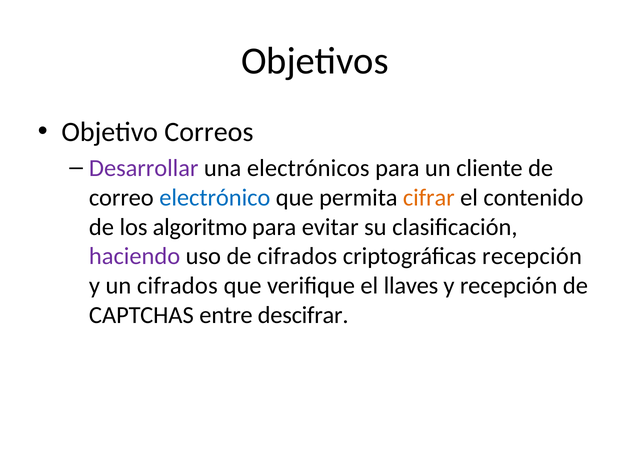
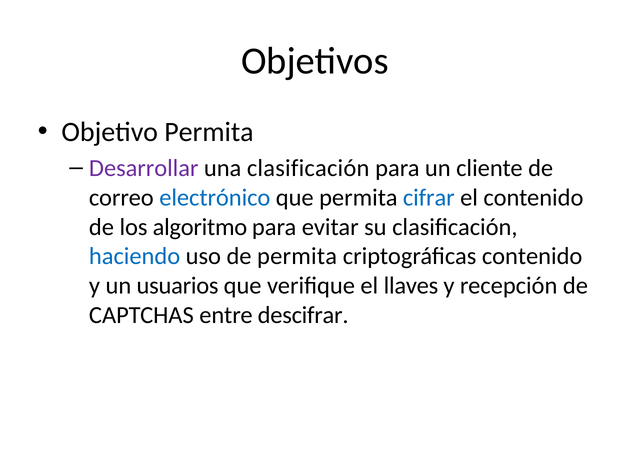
Objetivo Correos: Correos -> Permita (209, 132)
una electrónicos: electrónicos -> clasificación (308, 168)
cifrar colour: orange -> blue (429, 198)
haciendo colour: purple -> blue (135, 257)
de cifrados: cifrados -> permita (297, 257)
criptográficas recepción: recepción -> contenido (532, 257)
un cifrados: cifrados -> usuarios (178, 286)
